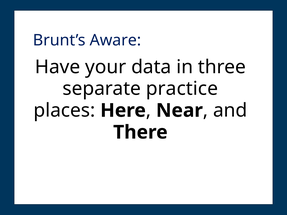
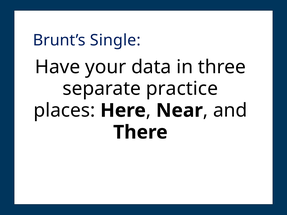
Aware: Aware -> Single (115, 40)
